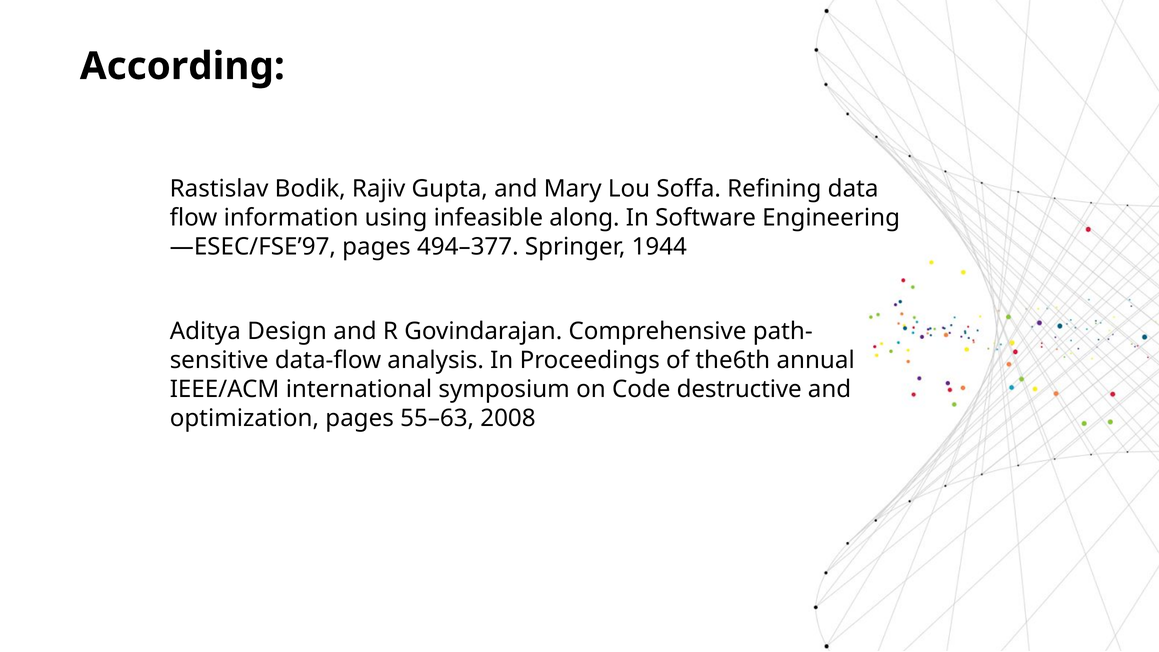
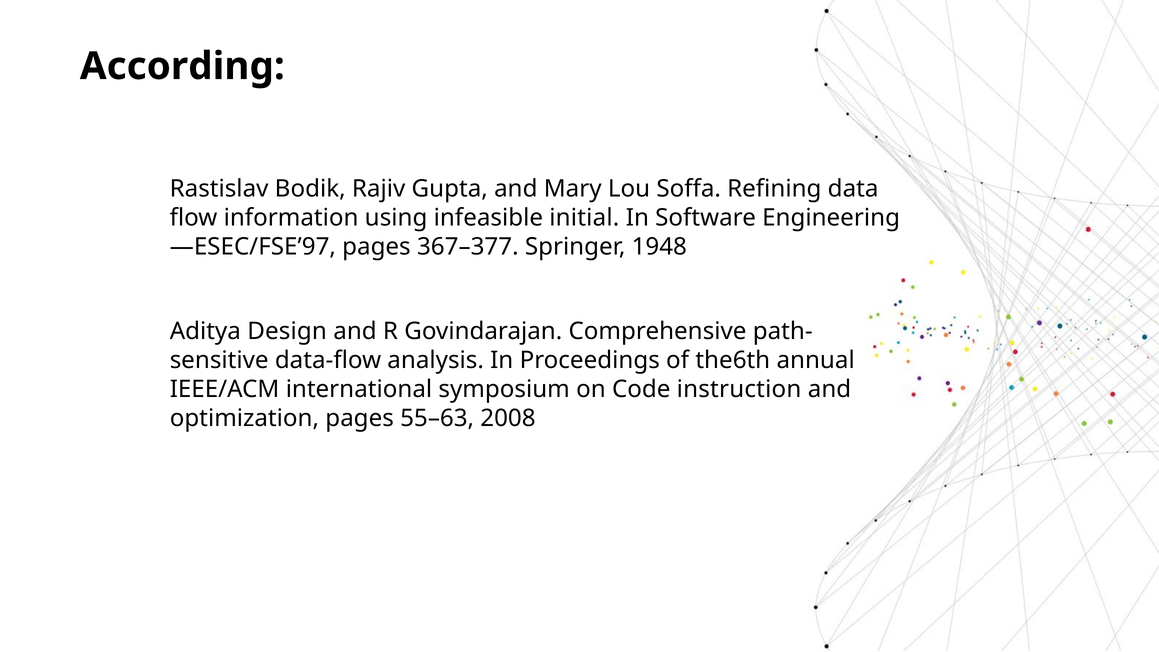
along: along -> initial (584, 218)
494–377: 494–377 -> 367–377 (468, 247)
1944: 1944 -> 1948 (659, 247)
destructive: destructive -> instruction (739, 389)
